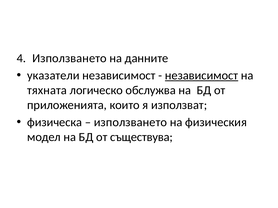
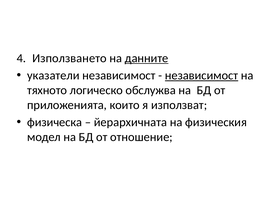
данните underline: none -> present (147, 58)
тяхната: тяхната -> тяхното (47, 90)
използването: използването -> йерархичната (130, 123)
съществува: съществува -> отношение (141, 137)
